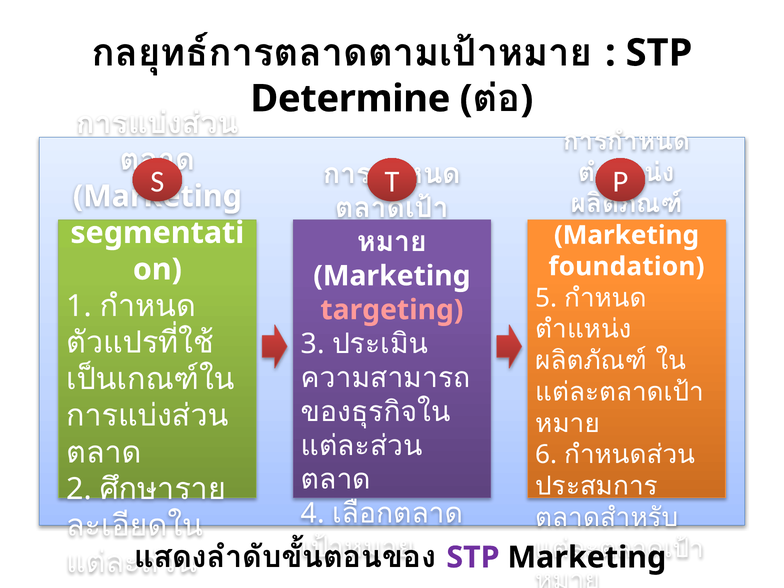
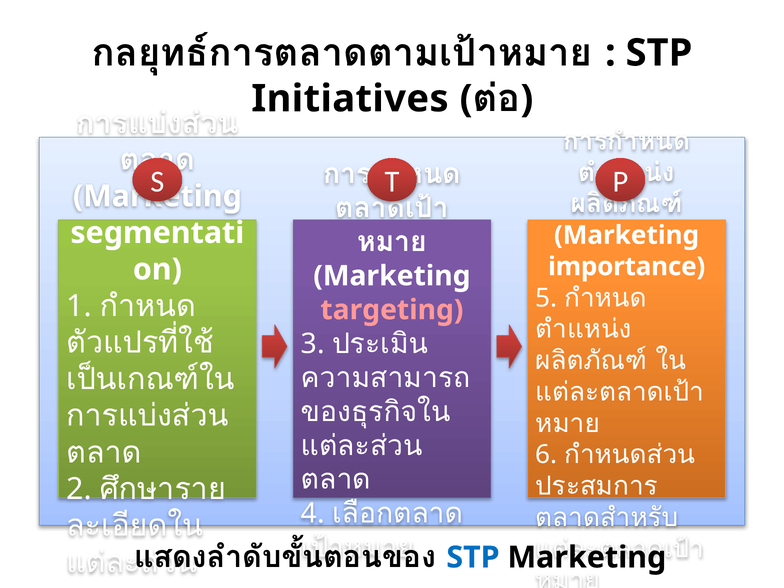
Determine: Determine -> Initiatives (350, 99)
foundation: foundation -> importance (627, 267)
STP colour: purple -> blue (473, 557)
